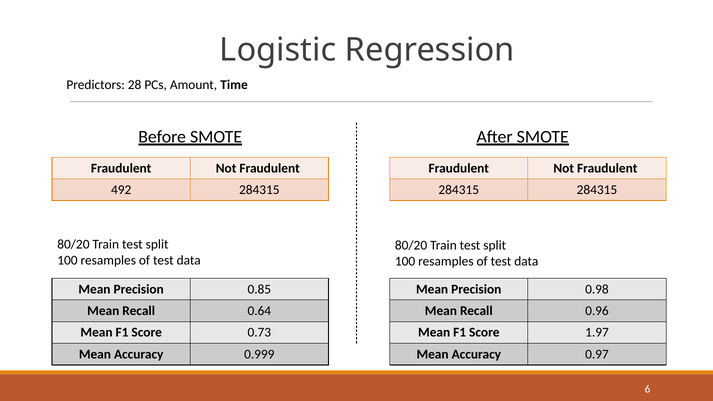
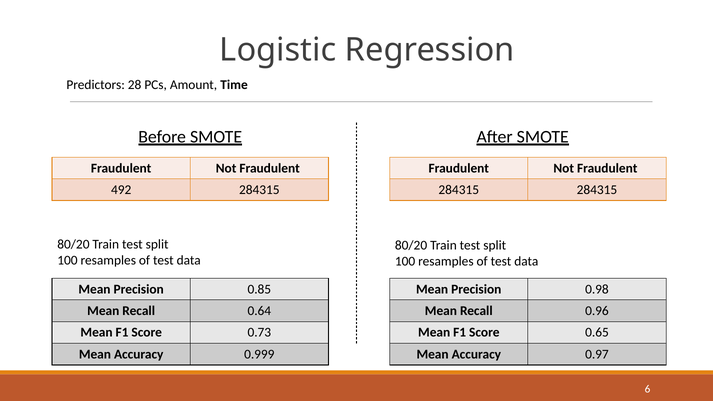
1.97: 1.97 -> 0.65 (597, 333)
